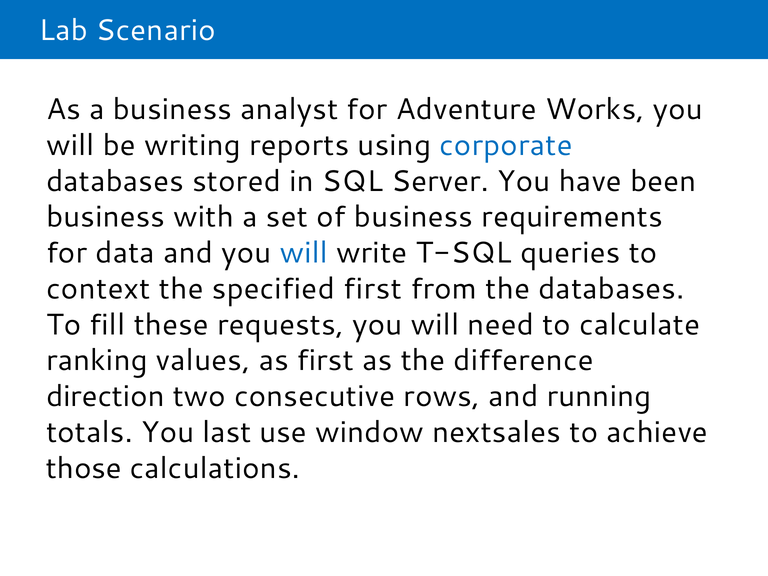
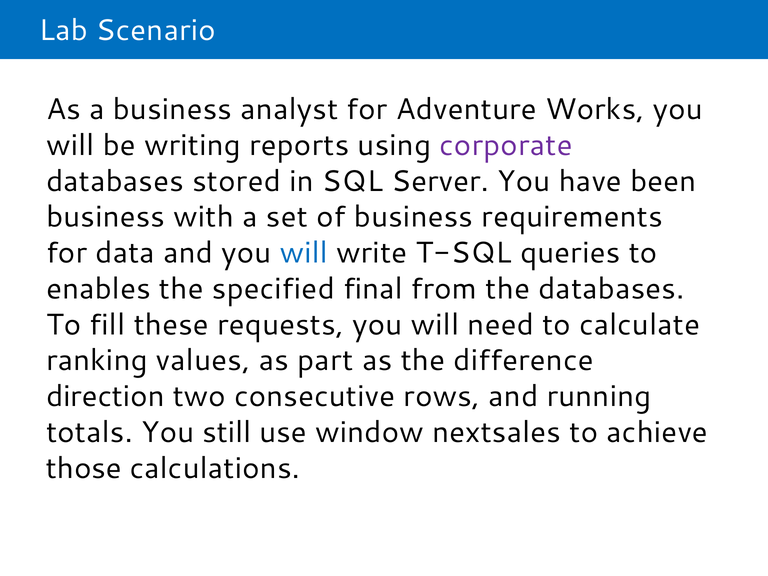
corporate colour: blue -> purple (506, 145)
context: context -> enables (99, 289)
specified first: first -> final (373, 289)
as first: first -> part (325, 361)
last: last -> still (227, 432)
